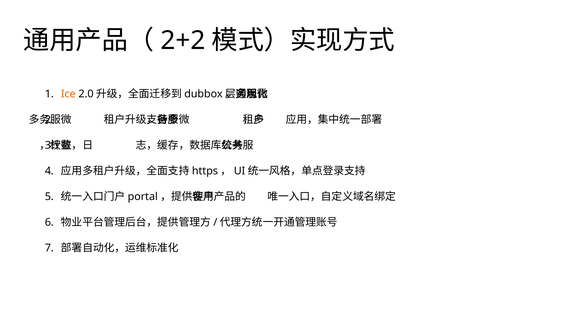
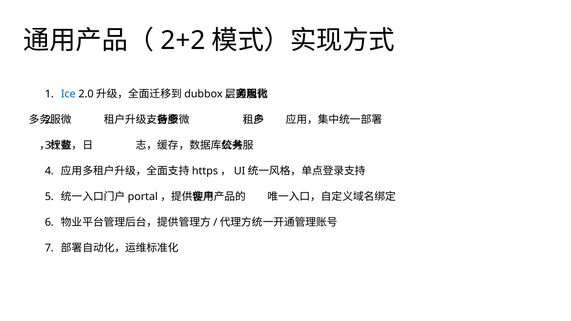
Ice colour: orange -> blue (68, 94)
